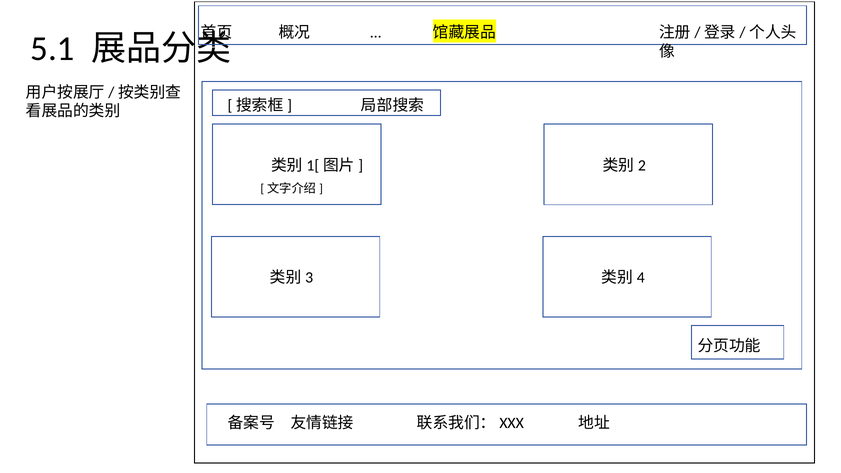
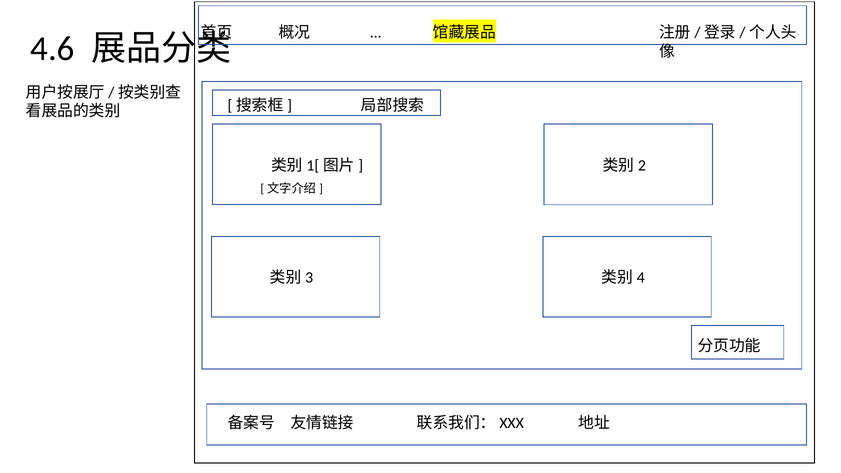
5.1: 5.1 -> 4.6 (53, 49)
